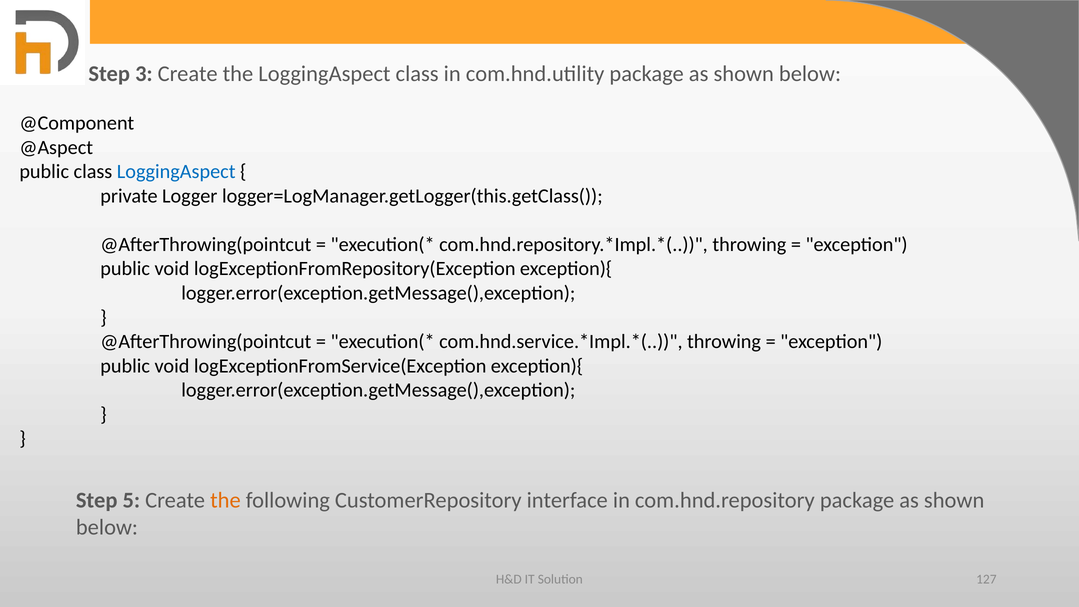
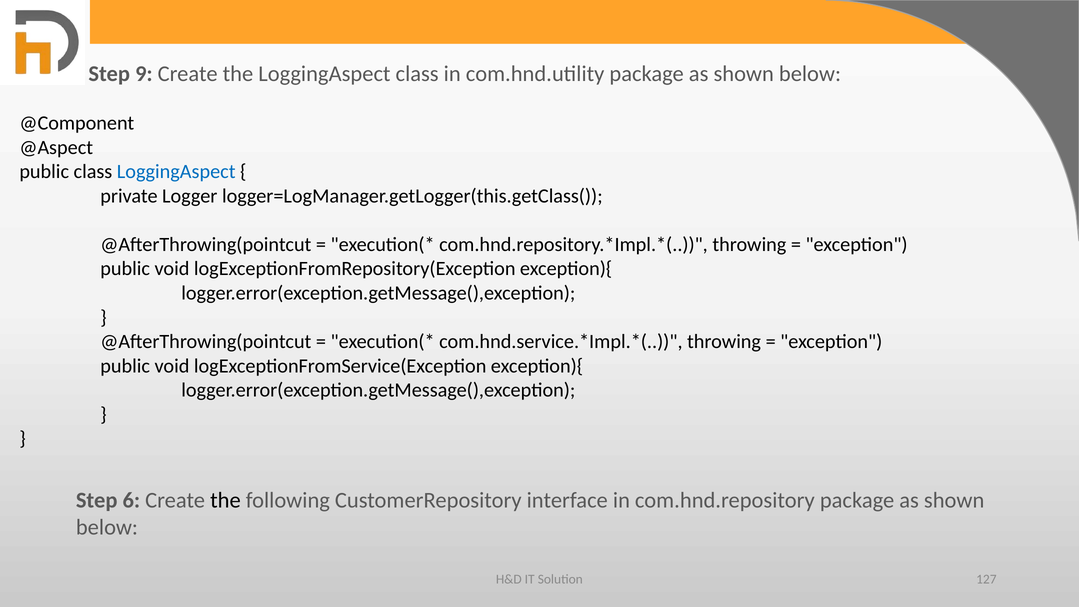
3: 3 -> 9 (144, 74)
5: 5 -> 6 (131, 500)
the colour: orange -> black (225, 500)
